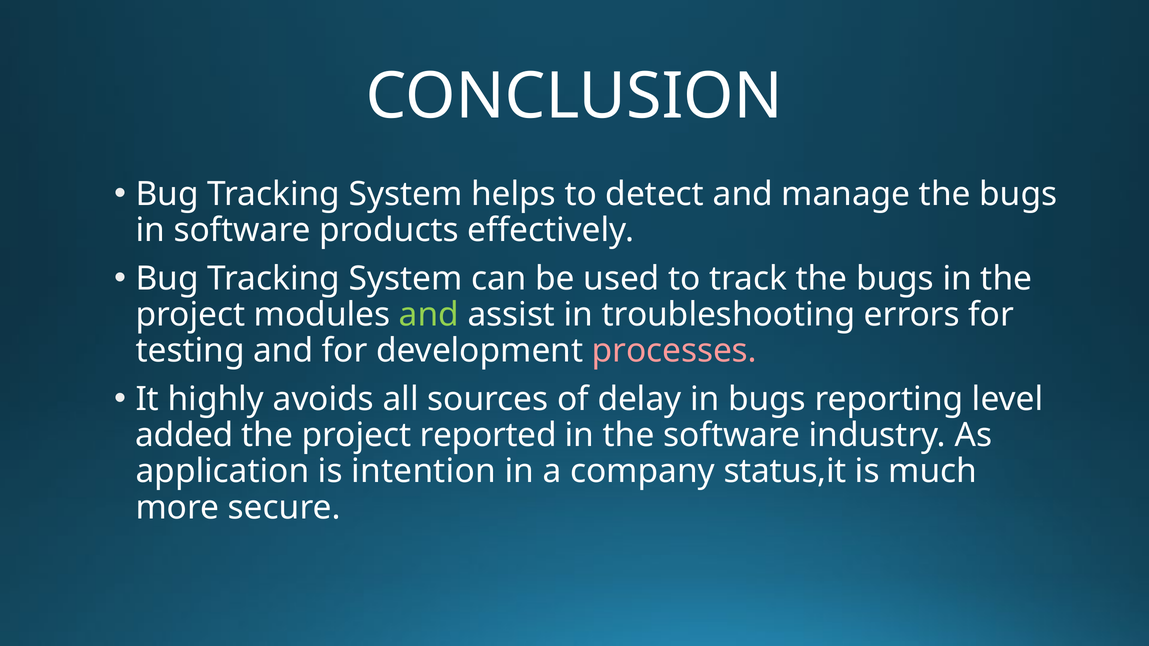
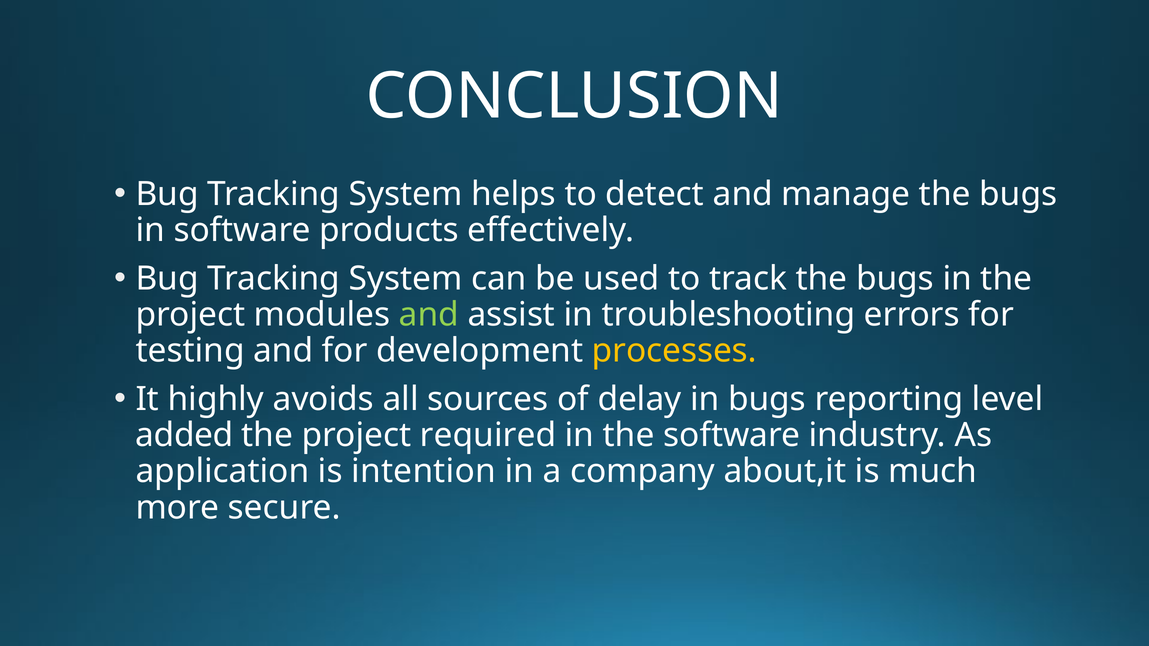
processes colour: pink -> yellow (674, 351)
reported: reported -> required (488, 435)
status,it: status,it -> about,it (785, 472)
